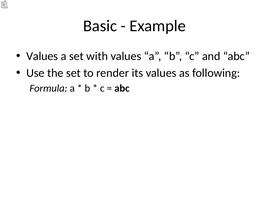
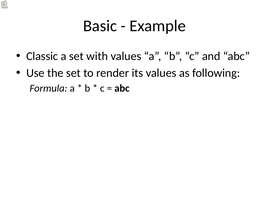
Values: Values -> Classic (42, 56)
